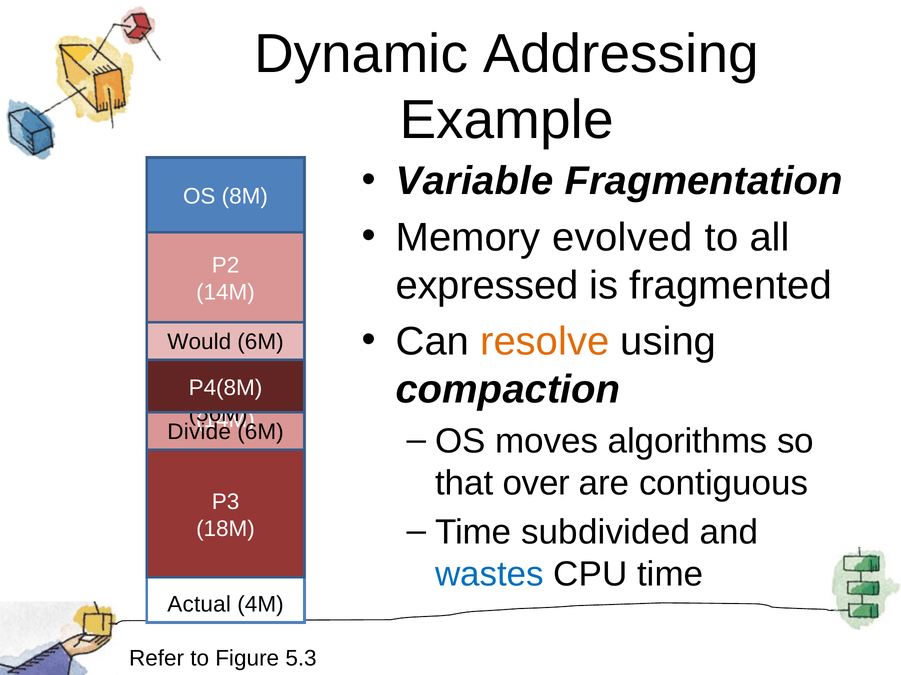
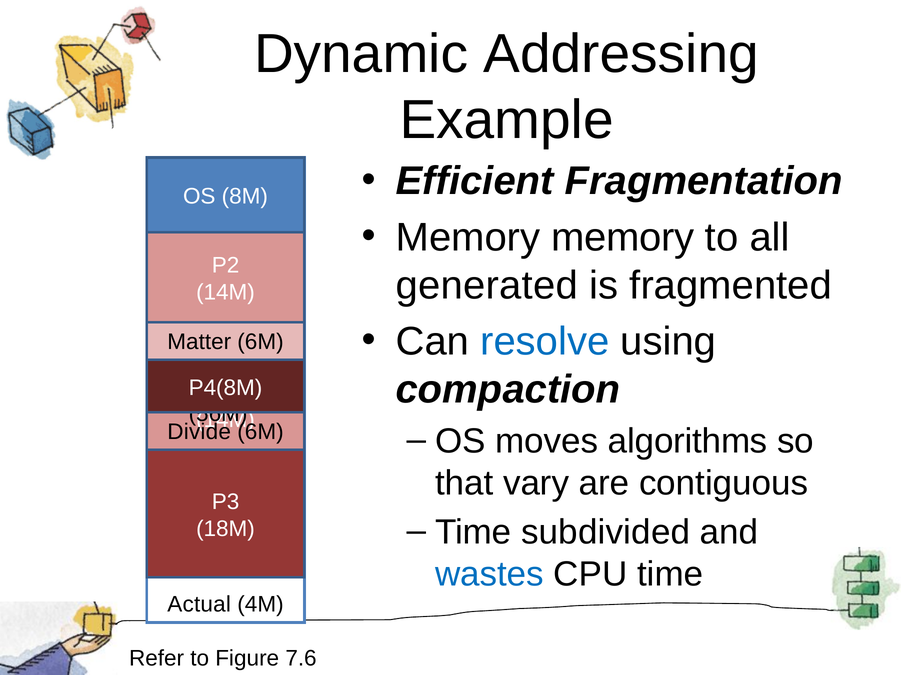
Variable: Variable -> Efficient (475, 181)
Memory evolved: evolved -> memory (623, 238)
expressed: expressed -> generated (487, 286)
resolve colour: orange -> blue (545, 342)
Would: Would -> Matter (199, 342)
over: over -> vary (536, 484)
5.3: 5.3 -> 7.6 (301, 659)
